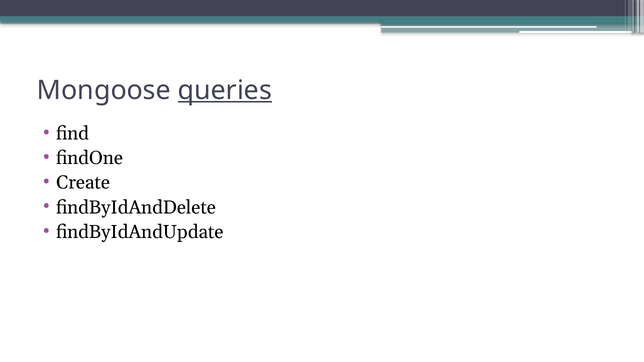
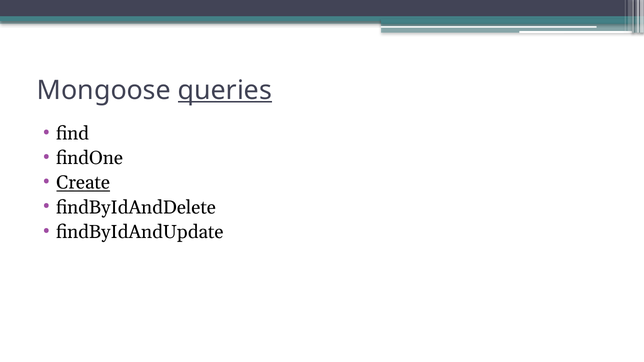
Create underline: none -> present (83, 183)
